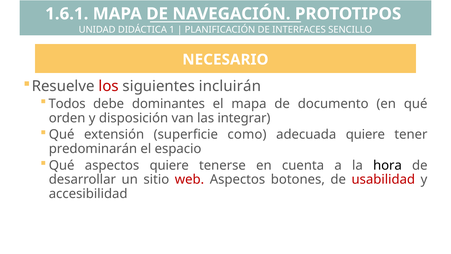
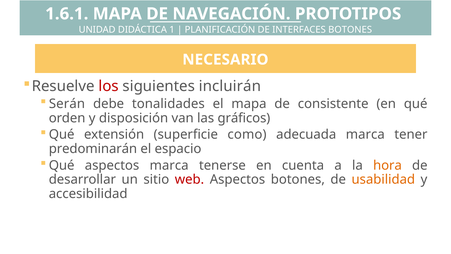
INTERFACES SENCILLO: SENCILLO -> BOTONES (350, 30)
Todos: Todos -> Serán (67, 104)
dominantes: dominantes -> tonalidades (168, 104)
documento: documento -> consistente (333, 104)
integrar: integrar -> gráficos (244, 118)
adecuada quiere: quiere -> marca (365, 134)
aspectos quiere: quiere -> marca (169, 165)
hora colour: black -> orange (387, 165)
usabilidad colour: red -> orange (383, 179)
